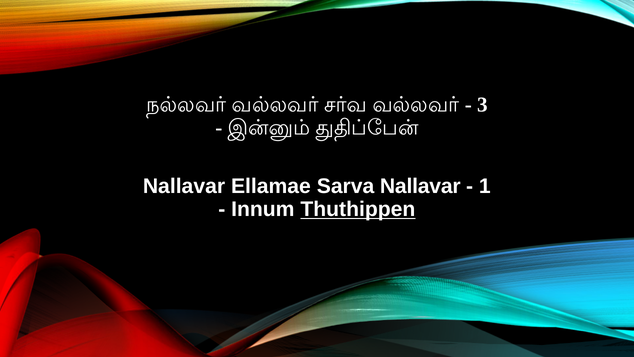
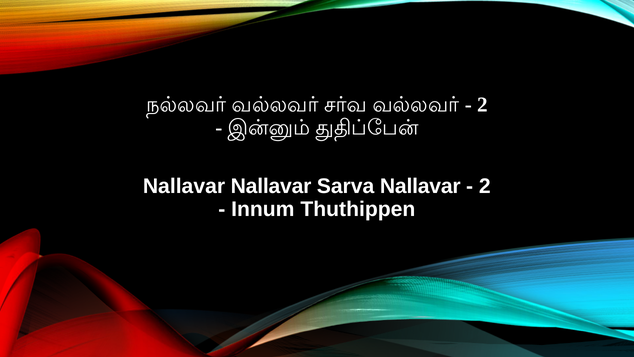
3: 3 -> 2 (482, 105)
Nallavar Ellamae: Ellamae -> Nallavar (271, 186)
1: 1 -> 2 (485, 186)
Thuthippen underline: present -> none (358, 209)
